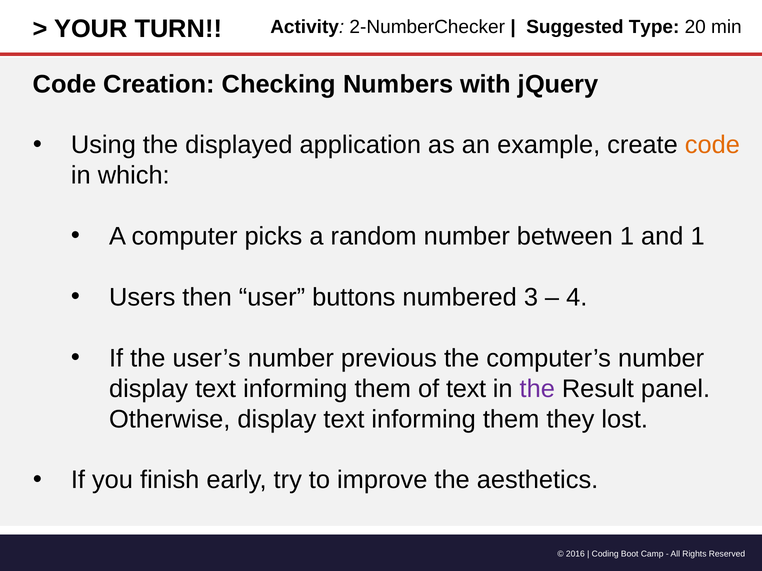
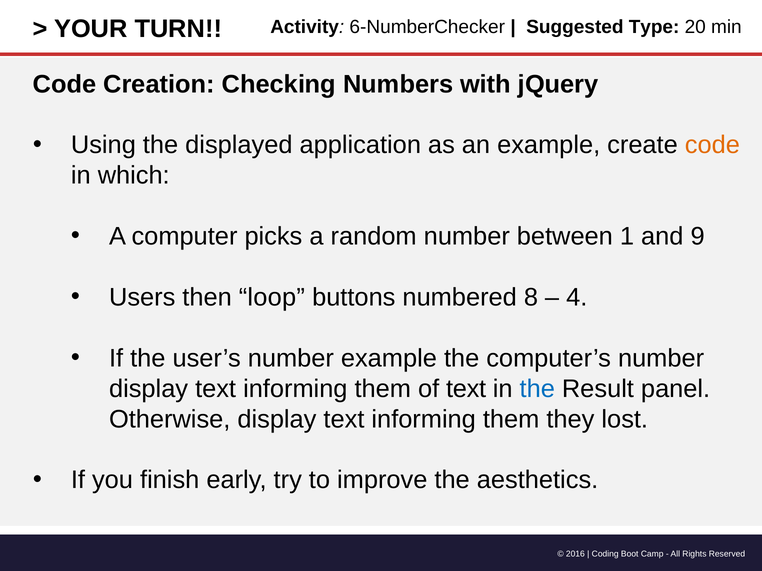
2-NumberChecker: 2-NumberChecker -> 6-NumberChecker (427, 27)
and 1: 1 -> 9 (698, 237)
user: user -> loop (272, 298)
3: 3 -> 8 (531, 298)
number previous: previous -> example (389, 359)
the colour: purple -> blue (537, 389)
